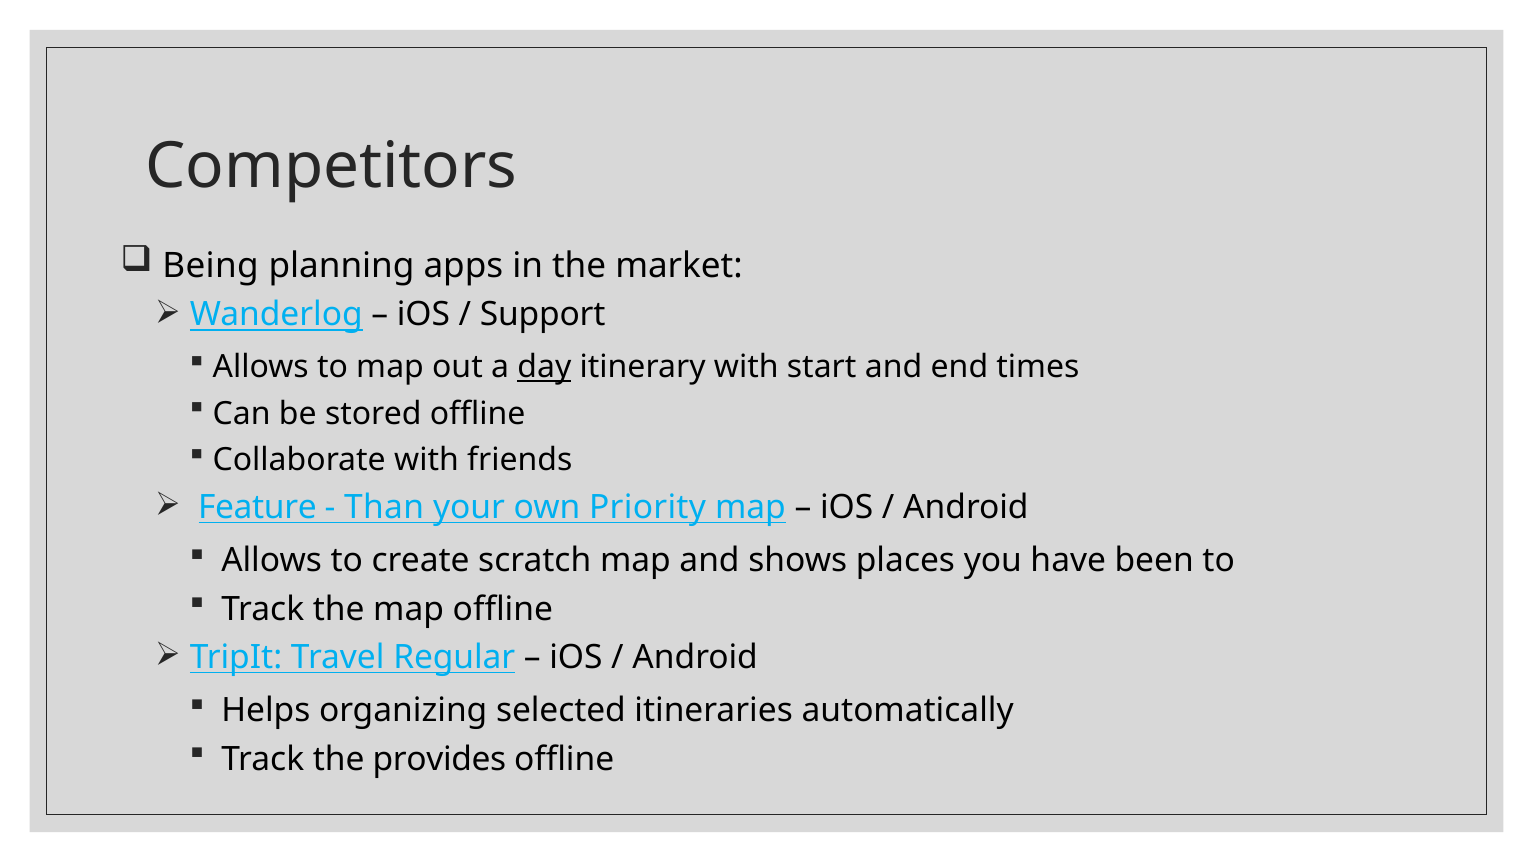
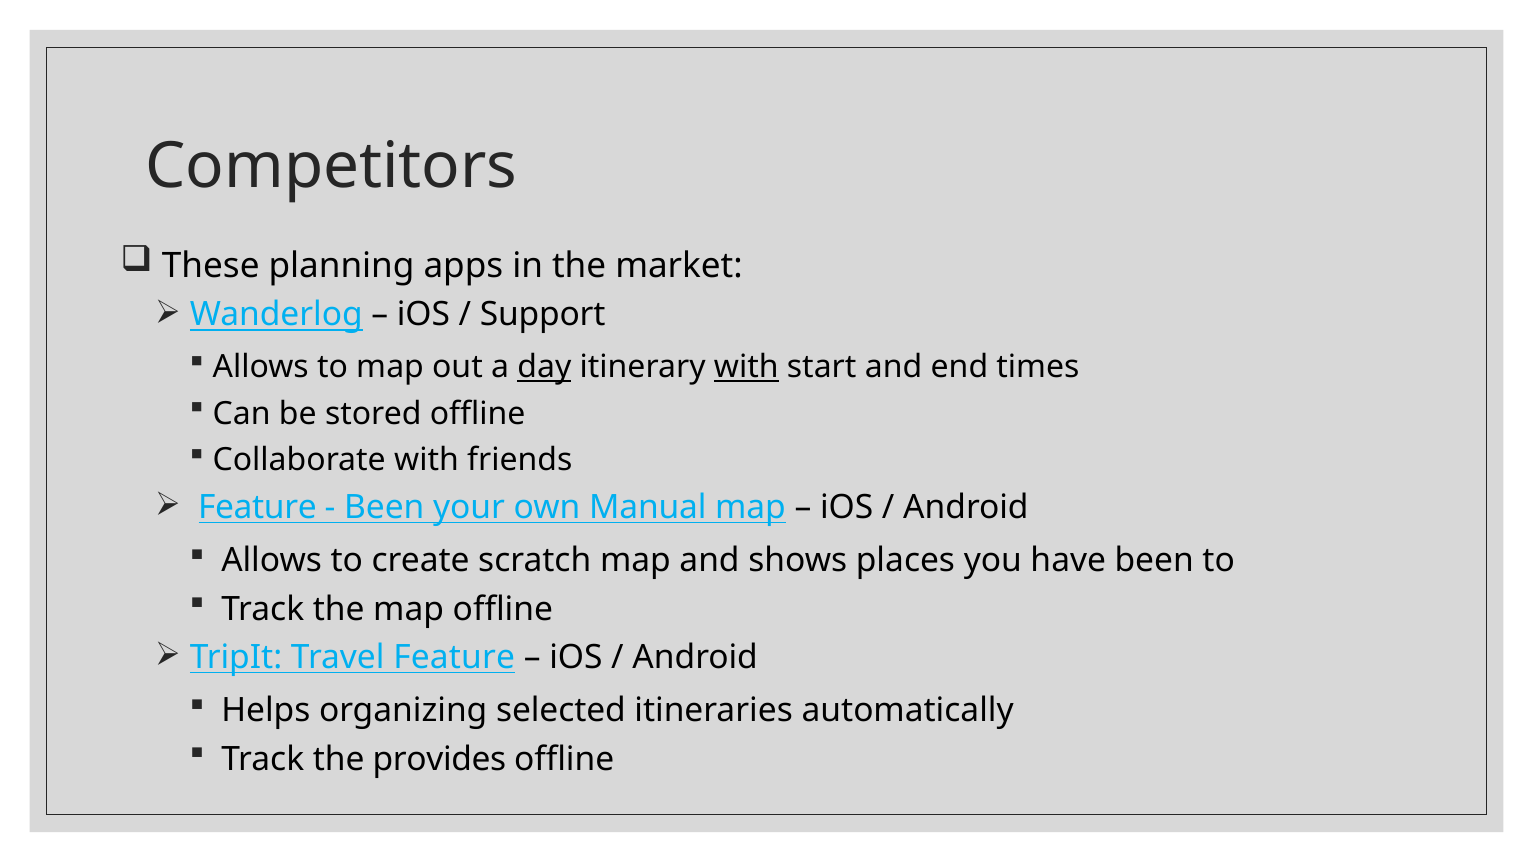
Being: Being -> These (211, 266)
with underline: none -> present (746, 368)
Than: Than -> Been (384, 507)
Priority: Priority -> Manual (648, 507)
Travel Regular: Regular -> Feature (454, 657)
